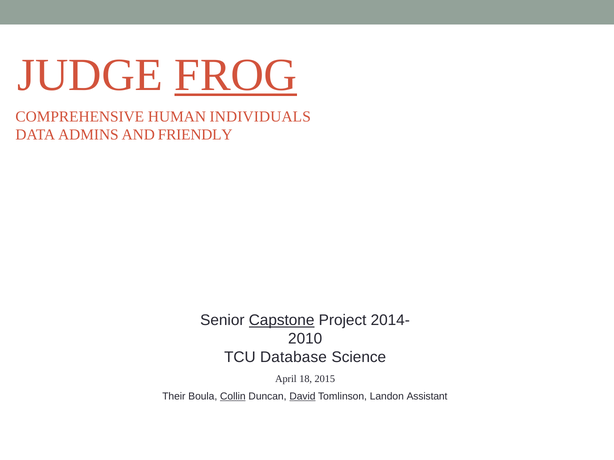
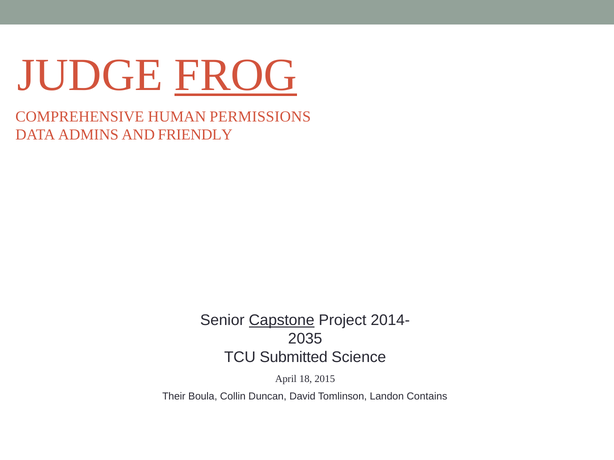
INDIVIDUALS: INDIVIDUALS -> PERMISSIONS (260, 117)
2010: 2010 -> 2035 (305, 339)
Database: Database -> Submitted (294, 357)
Collin underline: present -> none (233, 397)
David underline: present -> none (302, 397)
Assistant: Assistant -> Contains (427, 397)
